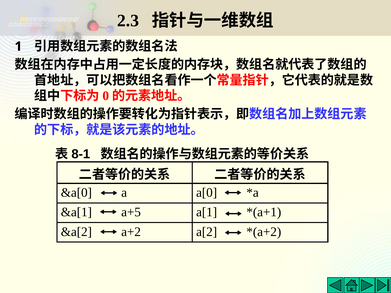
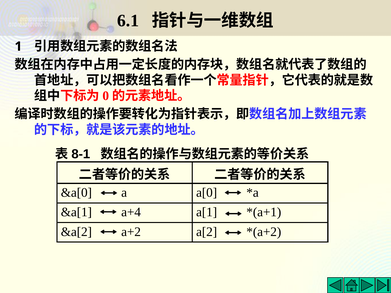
2.3: 2.3 -> 6.1 (128, 21)
a+5: a+5 -> a+4 (131, 212)
